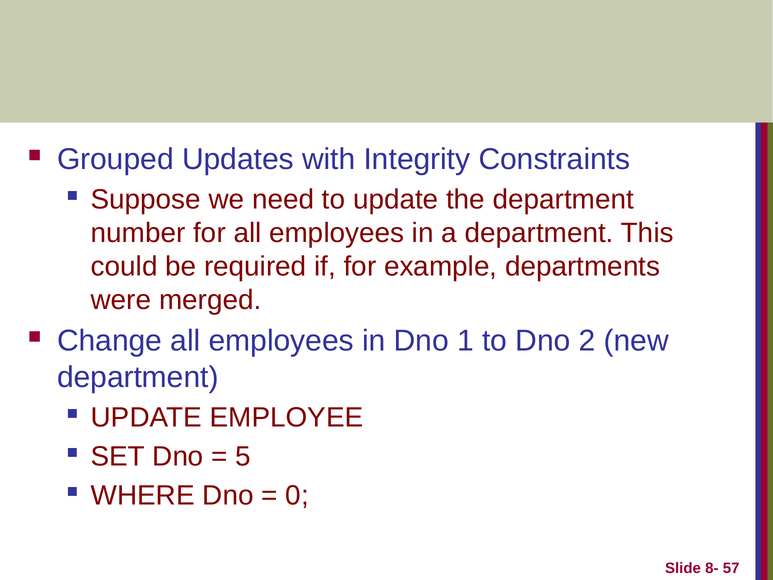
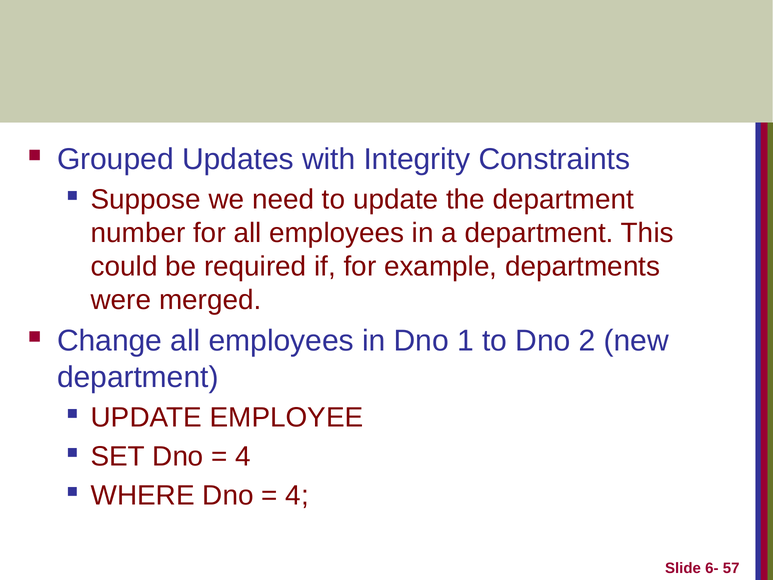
5: 5 -> 4 (243, 456)
0: 0 -> 4 (297, 495)
8-: 8- -> 6- (712, 568)
